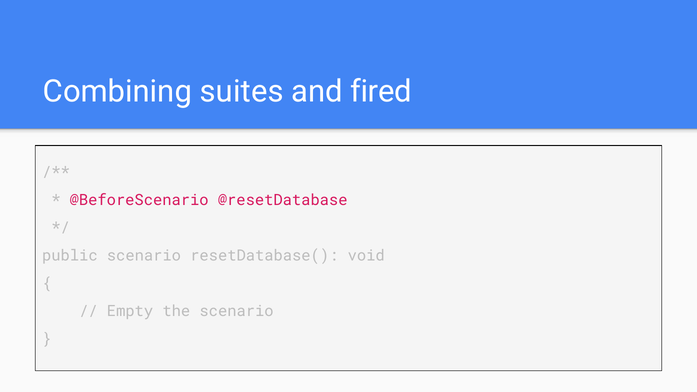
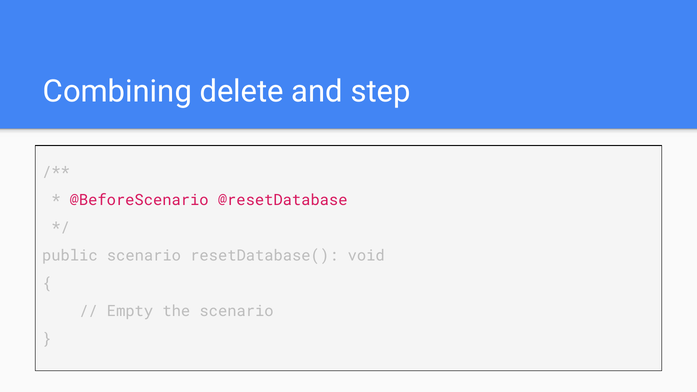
suites: suites -> delete (242, 91)
fired: fired -> step (381, 91)
